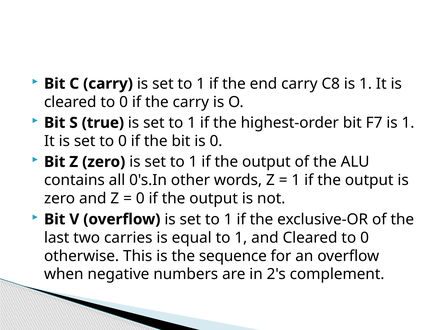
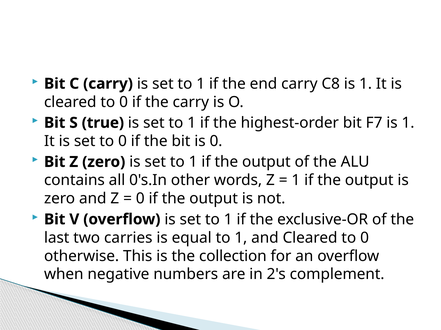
sequence: sequence -> collection (233, 257)
